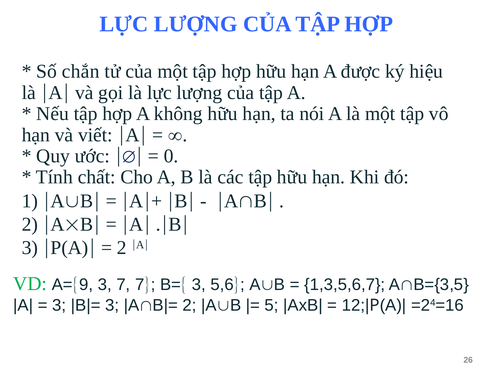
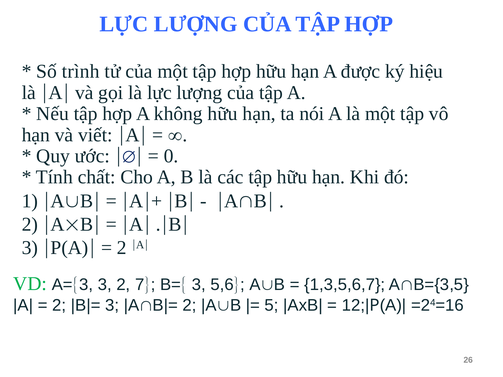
chắn: chắn -> trình (81, 72)
9: 9 -> 3 (86, 285)
3 7: 7 -> 2 (123, 285)
3: 3 -> 2 (59, 305)
